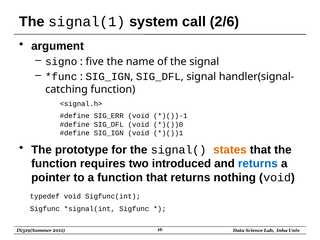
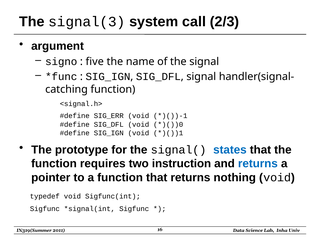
signal(1: signal(1 -> signal(3 (87, 22)
2/6: 2/6 -> 2/3 (225, 22)
states colour: orange -> blue (230, 150)
introduced: introduced -> instruction (181, 164)
